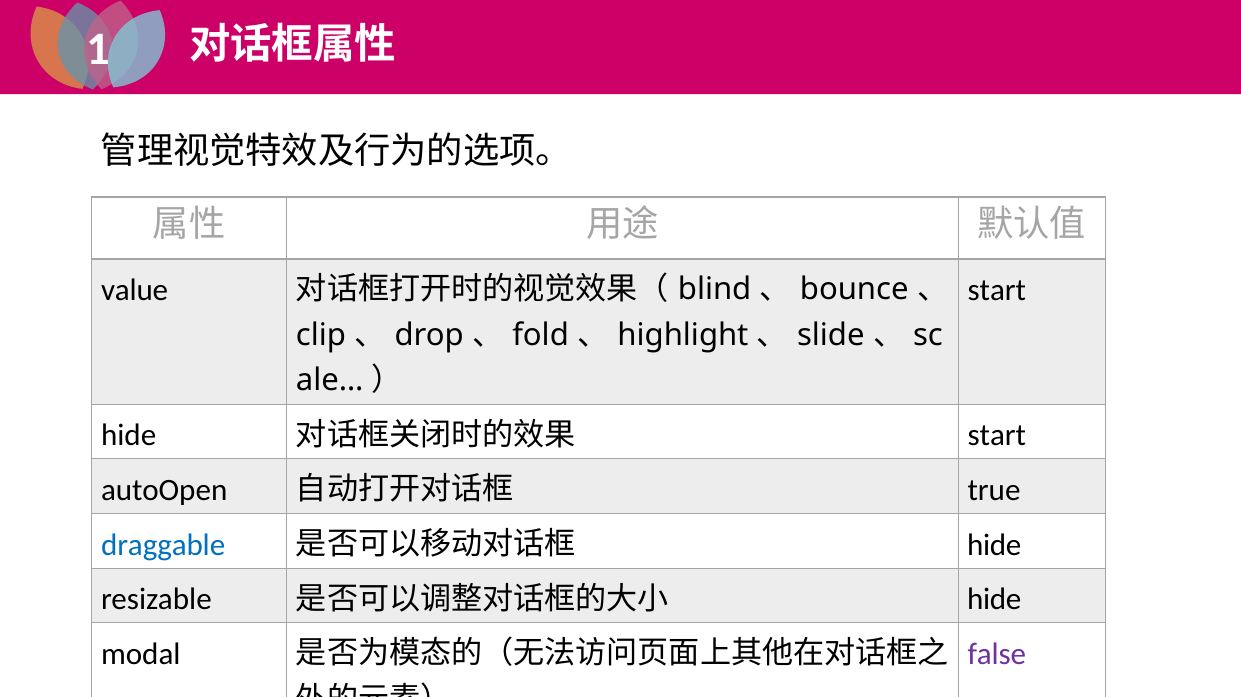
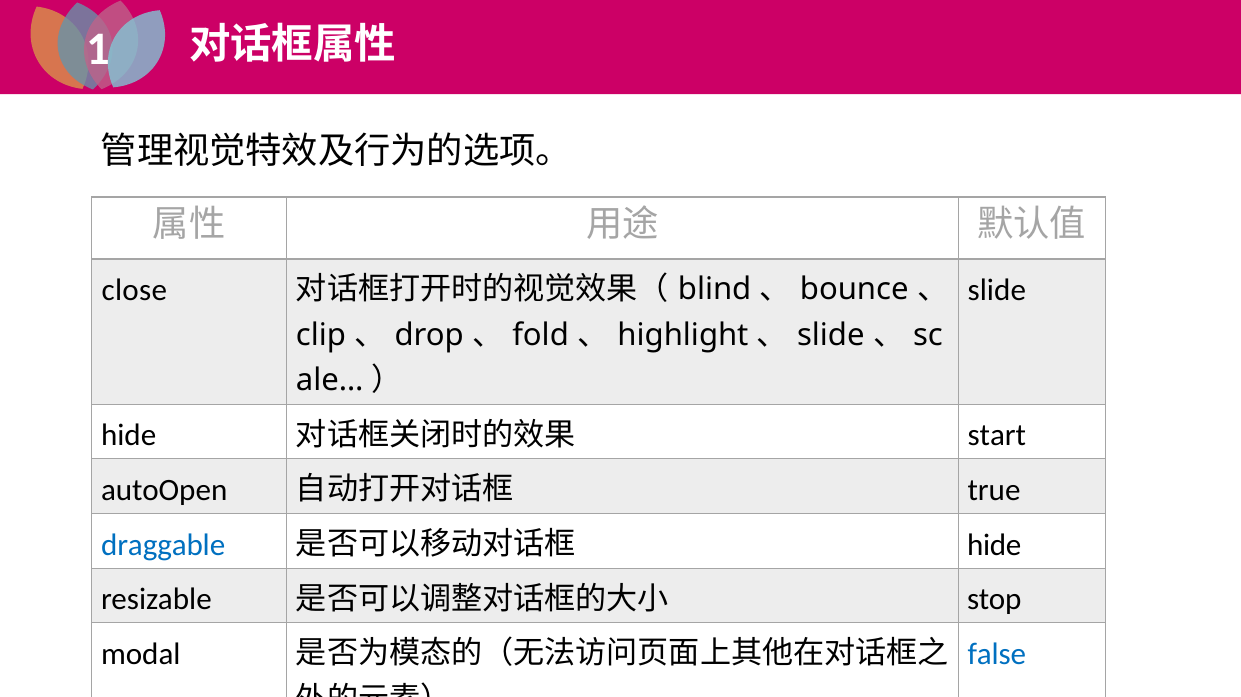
value: value -> close (134, 291)
start: start -> slide (997, 291)
hide: hide -> stop (994, 600)
false colour: purple -> blue (997, 655)
